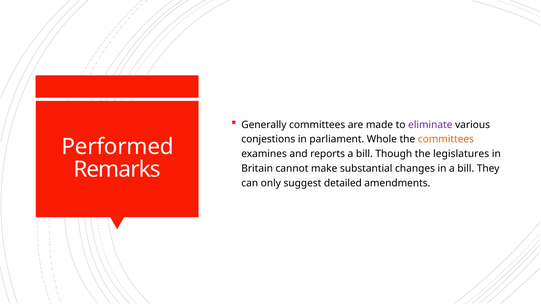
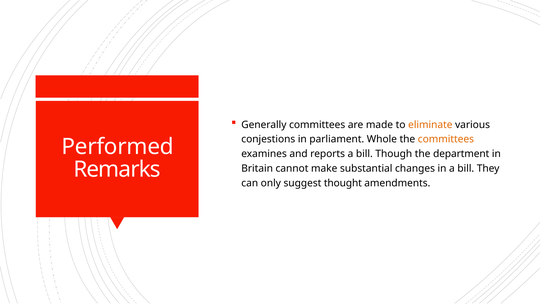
eliminate colour: purple -> orange (430, 125)
legislatures: legislatures -> department (461, 154)
detailed: detailed -> thought (343, 183)
